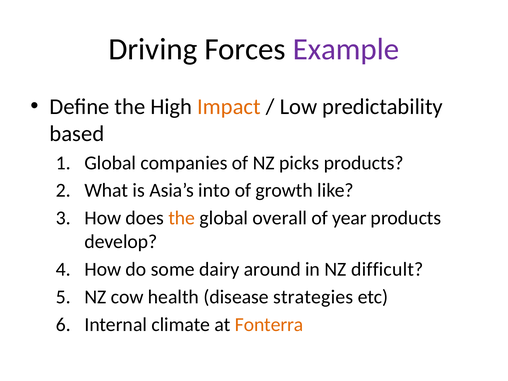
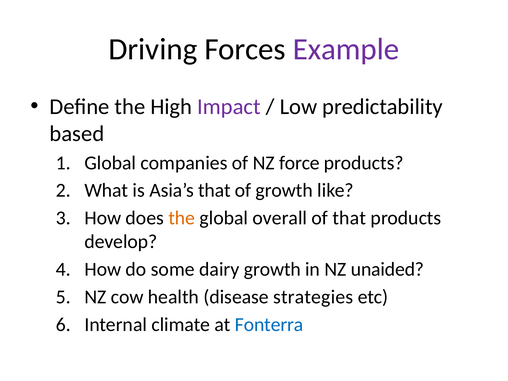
Impact colour: orange -> purple (229, 107)
picks: picks -> force (299, 163)
Asia’s into: into -> that (214, 190)
of year: year -> that (349, 218)
dairy around: around -> growth (272, 269)
difficult: difficult -> unaided (387, 269)
Fonterra colour: orange -> blue (269, 325)
